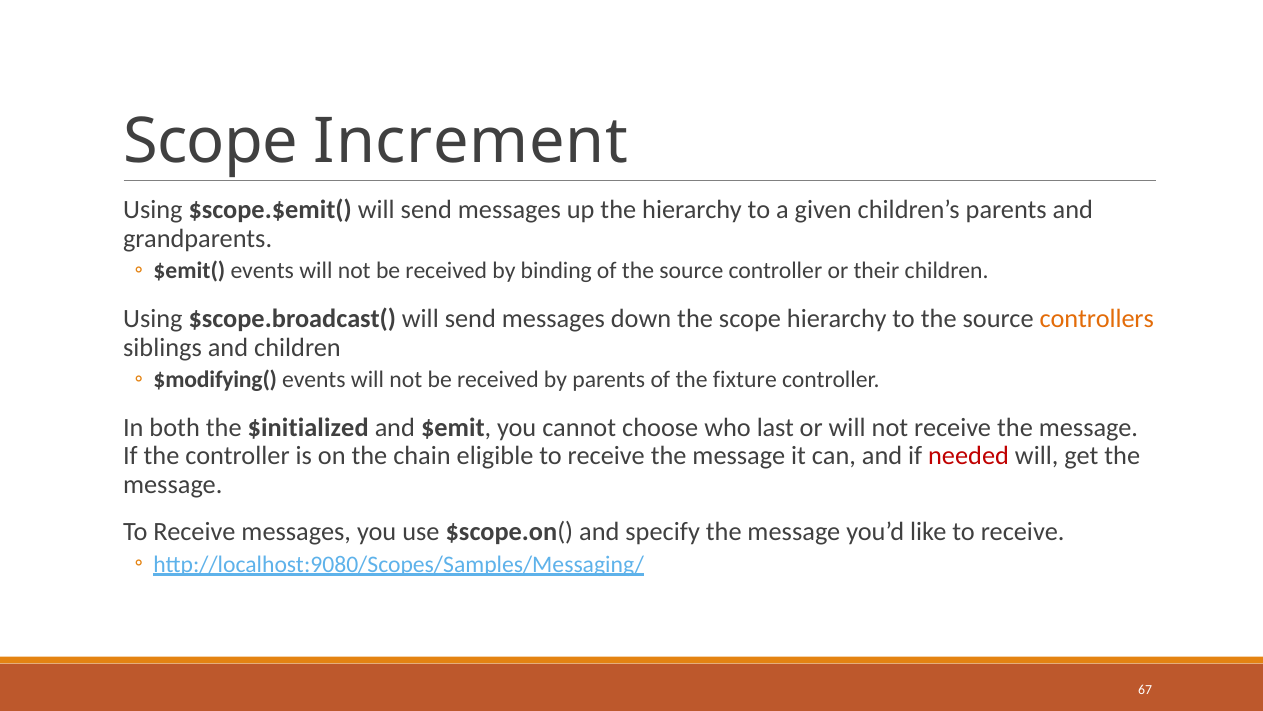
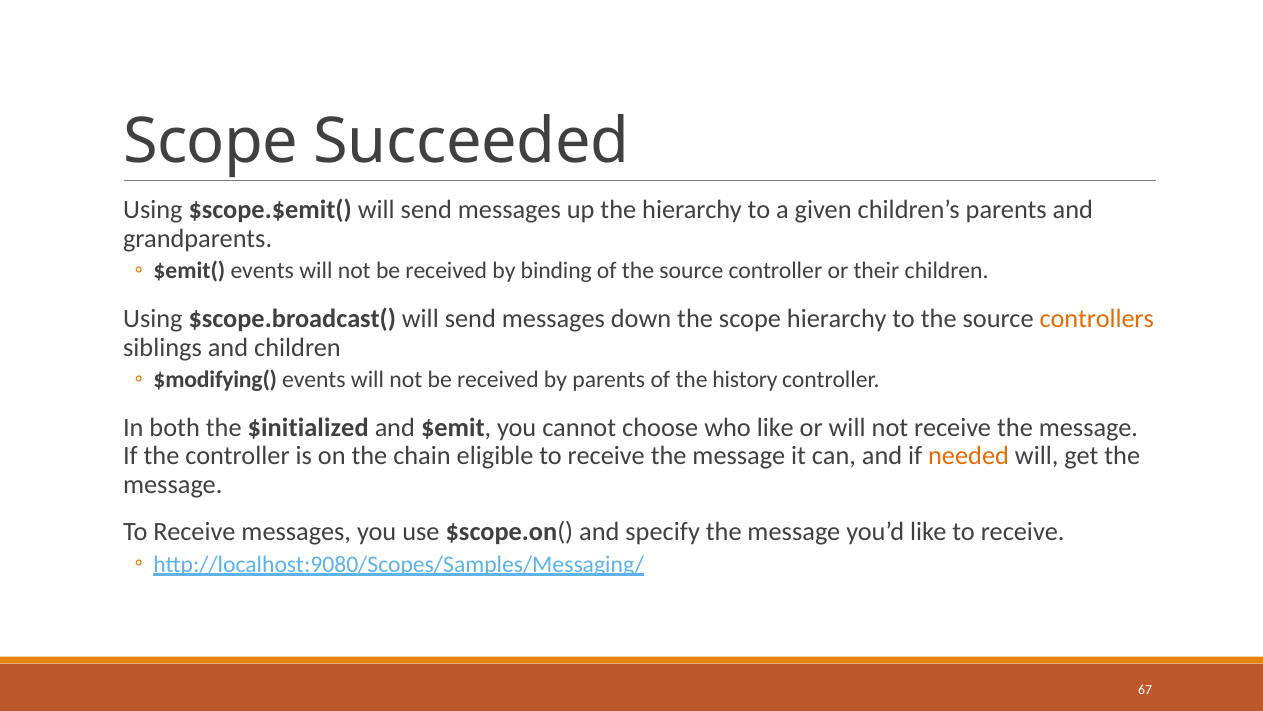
Increment: Increment -> Succeeded (471, 142)
fixture: fixture -> history (745, 379)
who last: last -> like (775, 427)
needed colour: red -> orange (969, 456)
